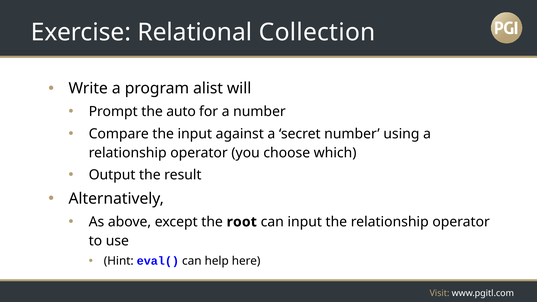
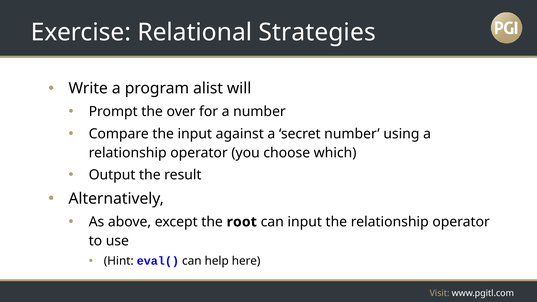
Collection: Collection -> Strategies (317, 32)
auto: auto -> over (181, 112)
